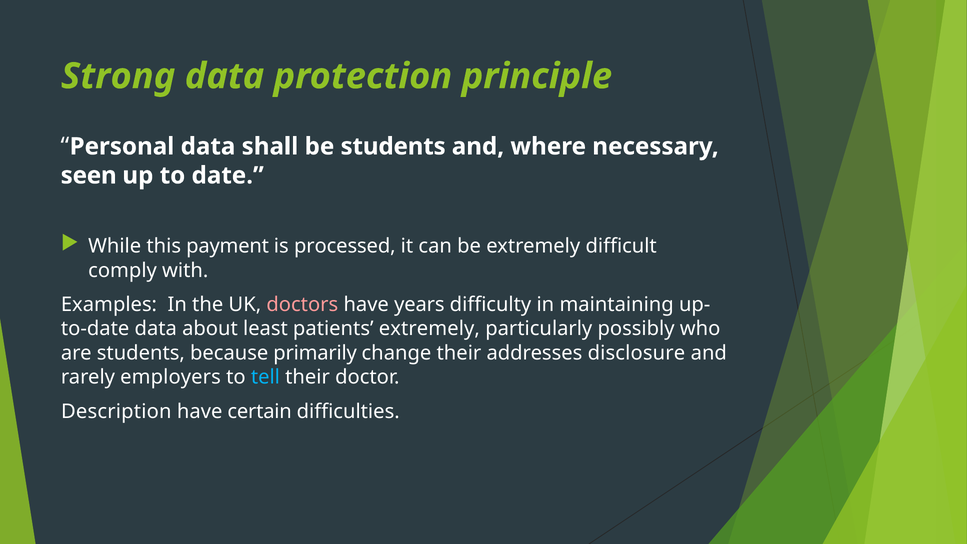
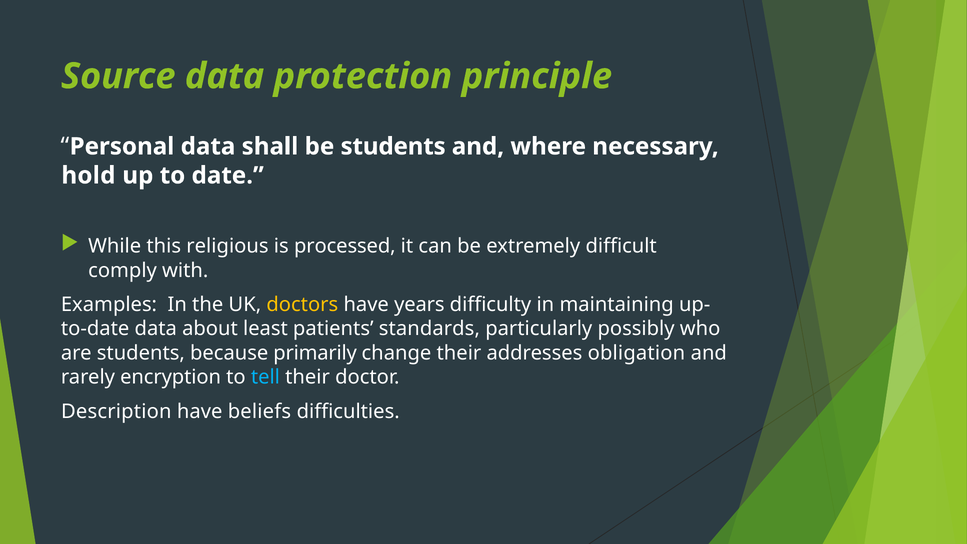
Strong: Strong -> Source (118, 76)
seen: seen -> hold (88, 175)
payment: payment -> religious (227, 246)
doctors colour: pink -> yellow (302, 305)
patients extremely: extremely -> standards (429, 329)
disclosure: disclosure -> obligation (636, 353)
employers: employers -> encryption (171, 377)
certain: certain -> beliefs (259, 411)
